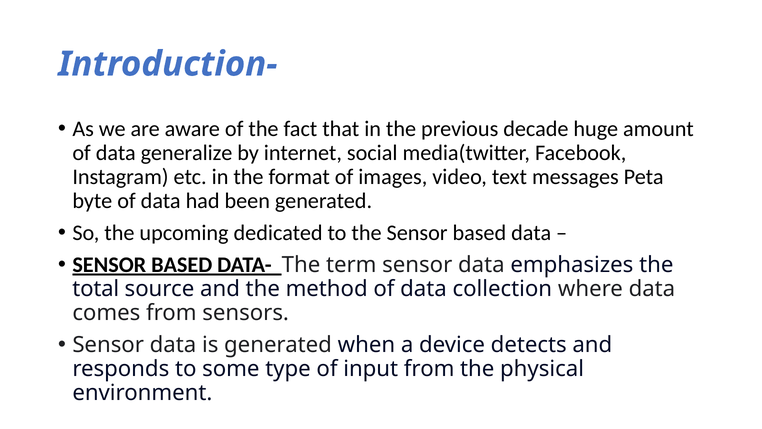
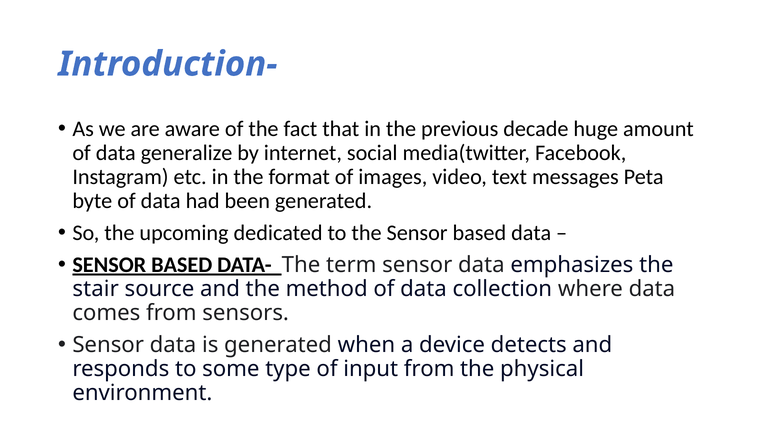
total: total -> stair (96, 289)
